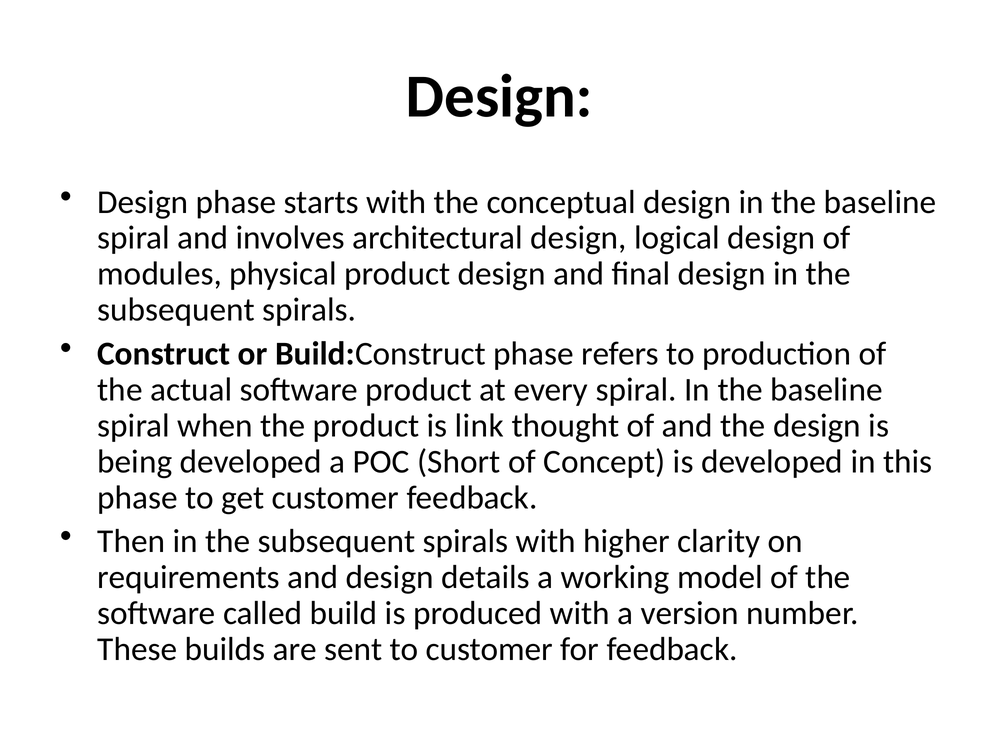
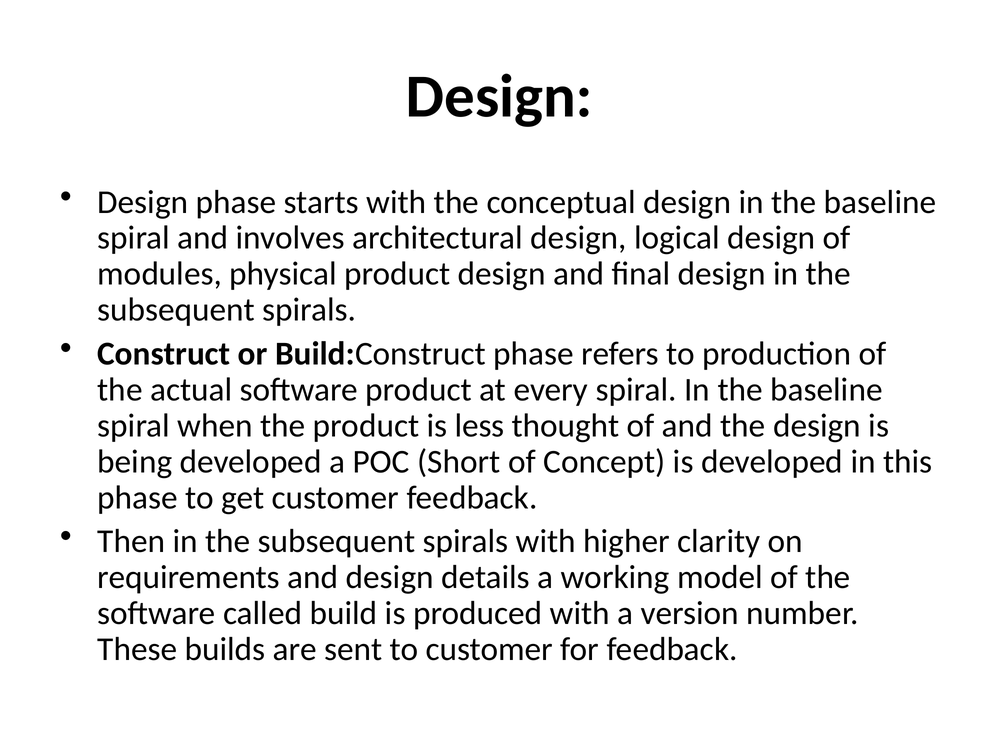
link: link -> less (480, 426)
